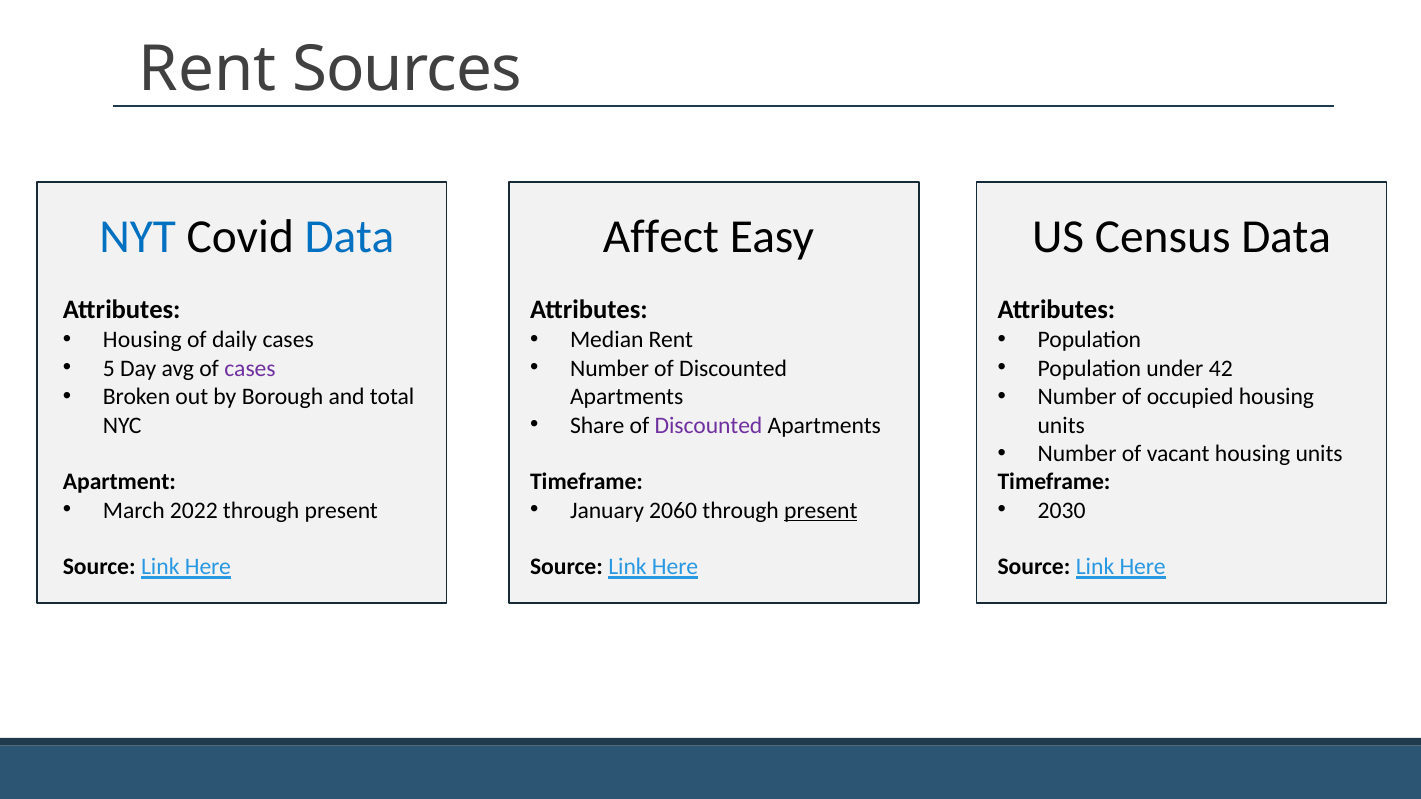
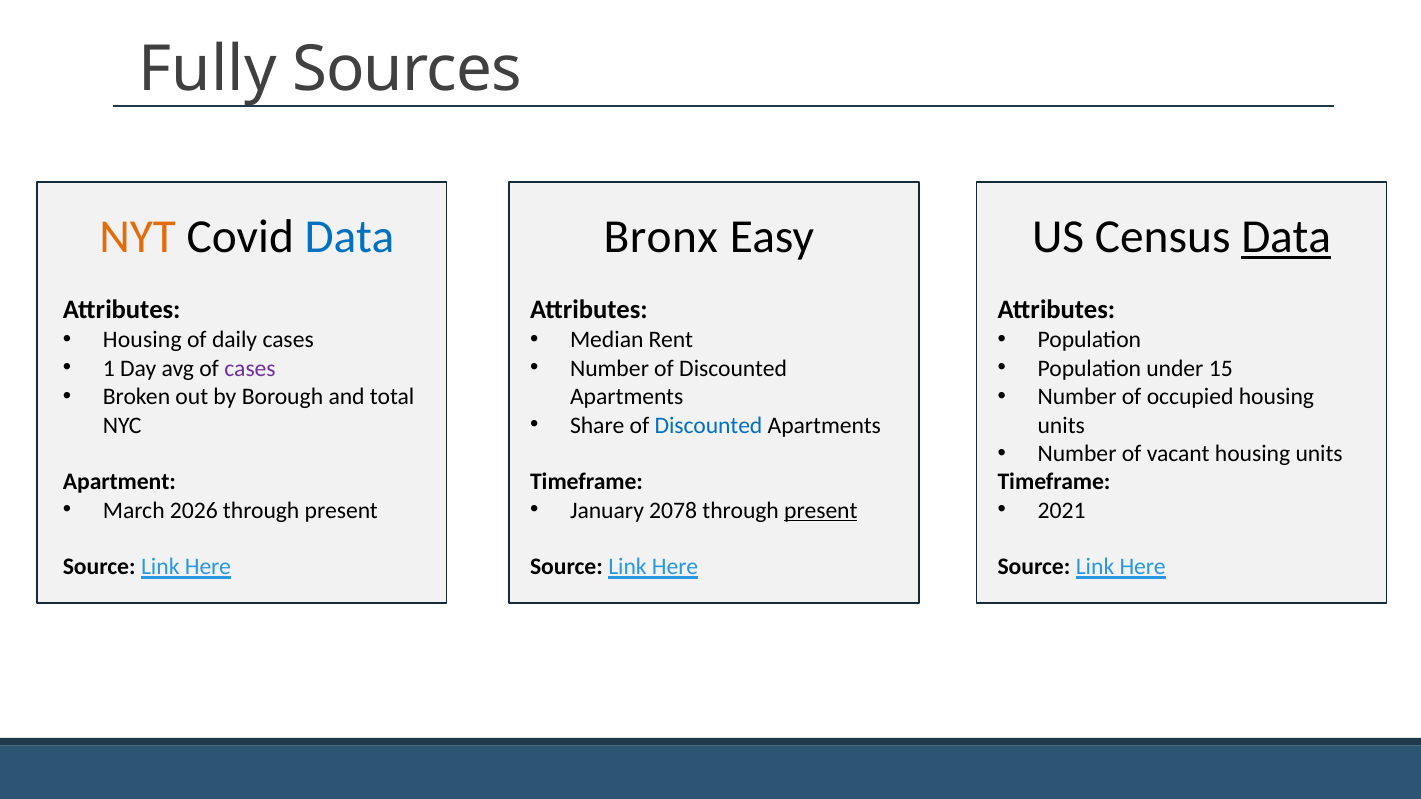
Rent: Rent -> Fully (208, 70)
NYT colour: blue -> orange (138, 237)
Affect: Affect -> Bronx (661, 237)
Data underline: none -> present (1286, 237)
5: 5 -> 1 (109, 369)
42: 42 -> 15 (1221, 369)
Discounted colour: purple -> blue (708, 425)
2022: 2022 -> 2026 (194, 511)
2060: 2060 -> 2078 (673, 511)
2030: 2030 -> 2021 (1062, 511)
